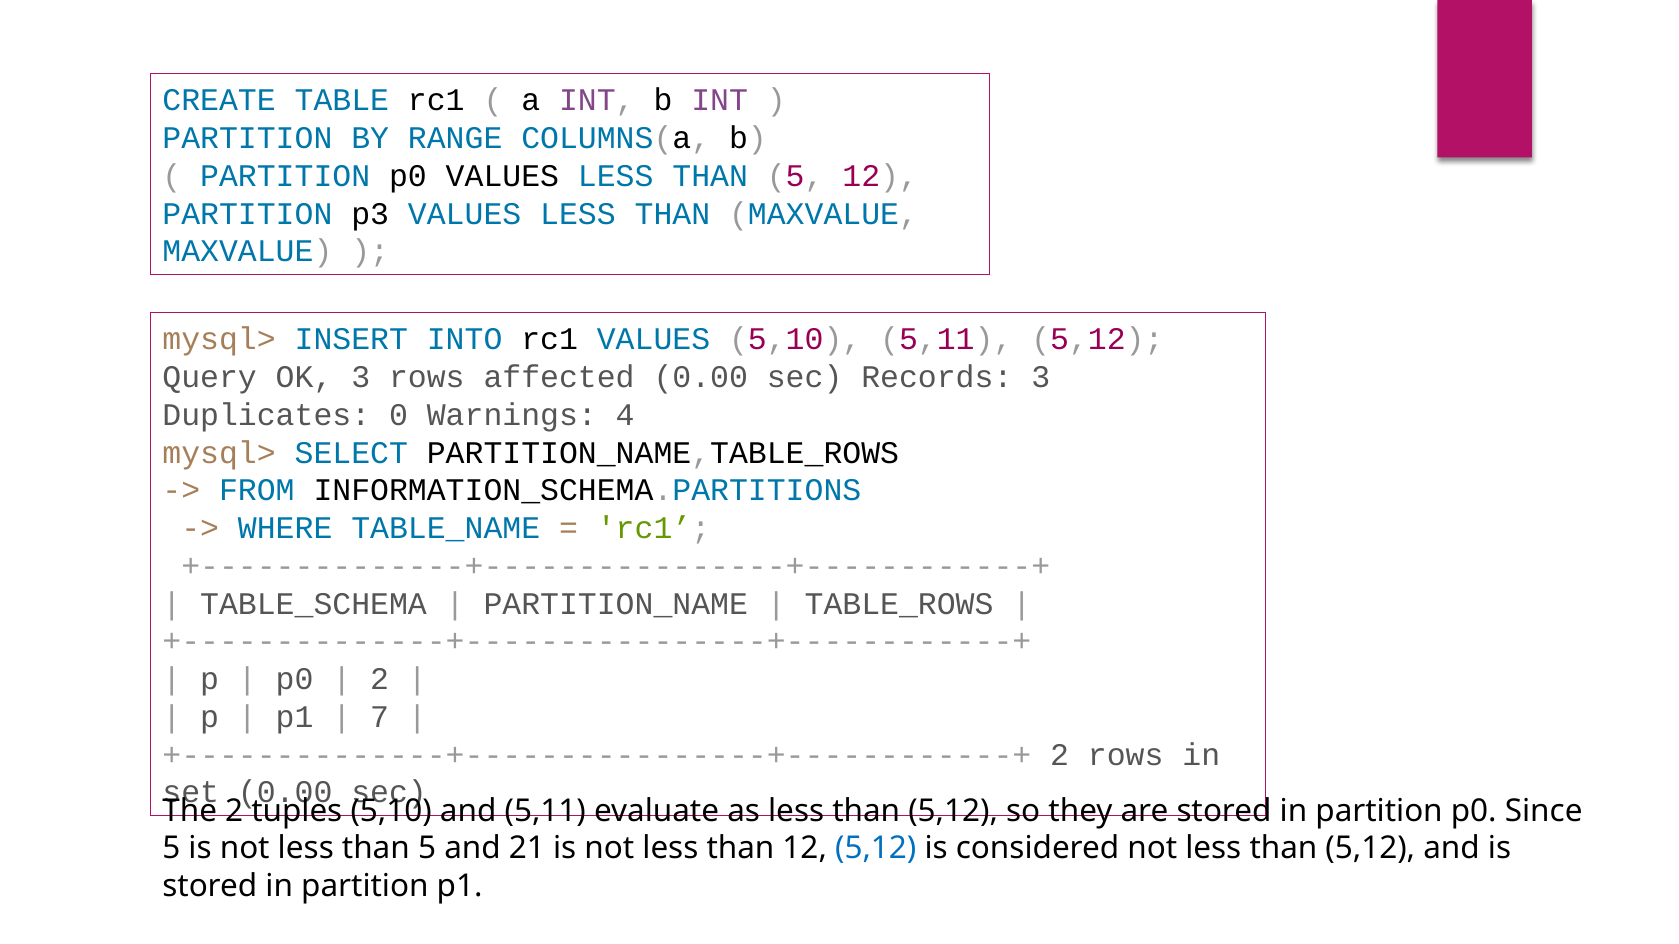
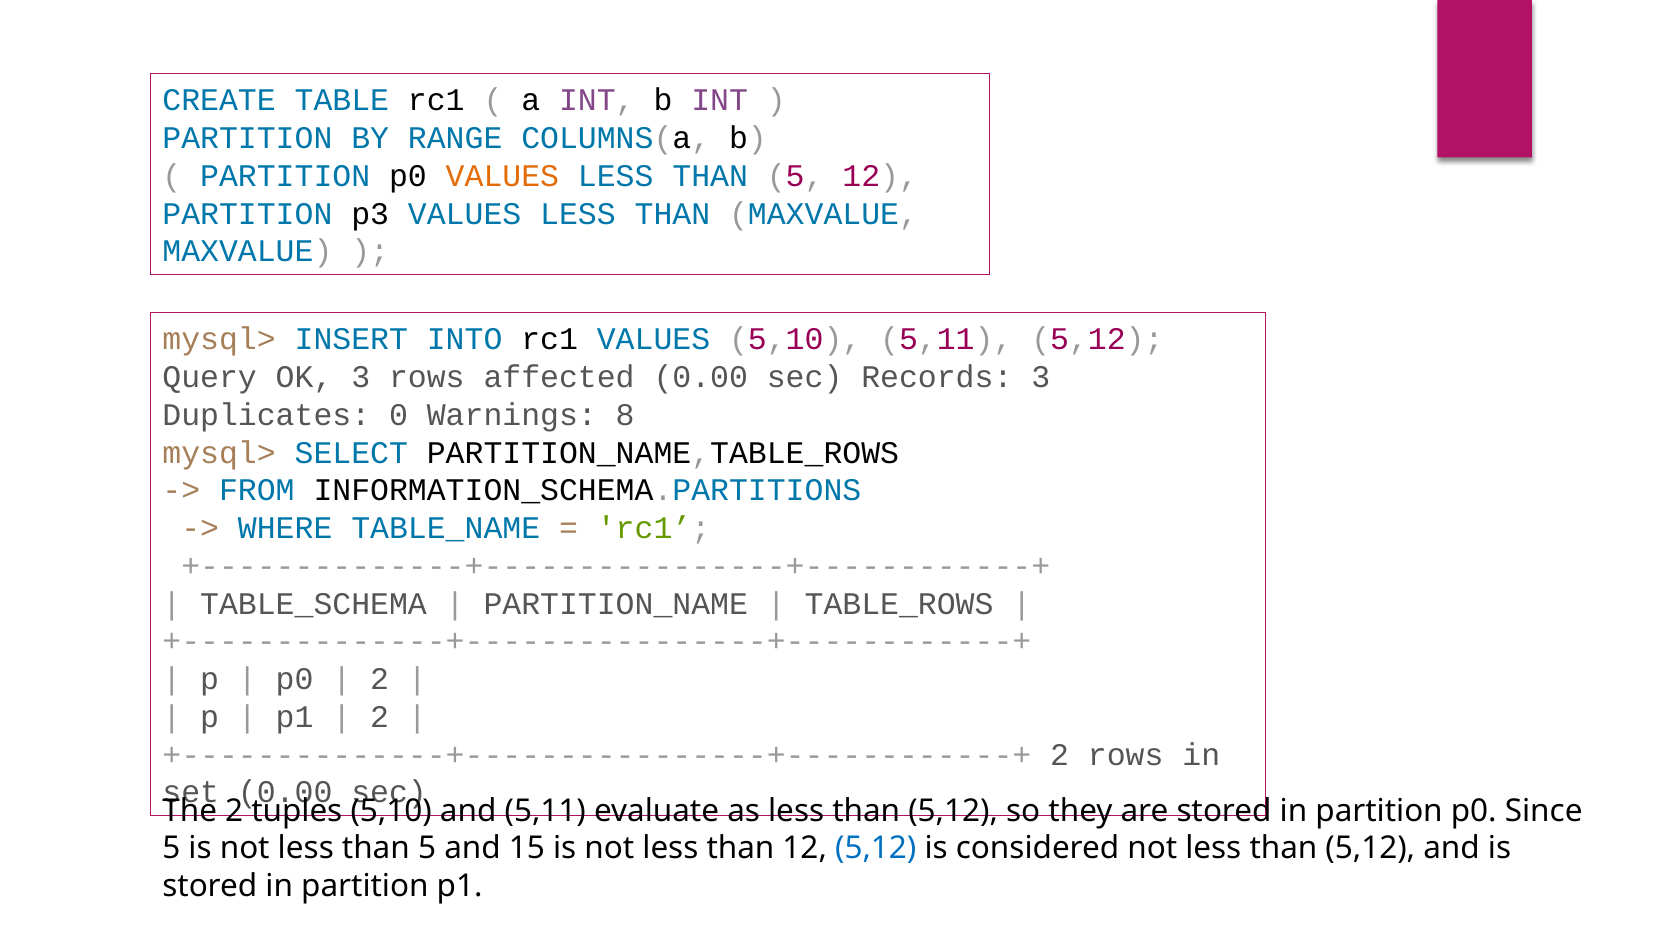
VALUES colour: black -> orange (502, 176)
4: 4 -> 8 (625, 415)
7: 7 -> 2 (380, 717)
21: 21 -> 15 (527, 849)
